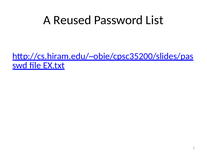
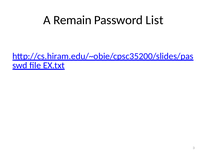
Reused: Reused -> Remain (72, 20)
